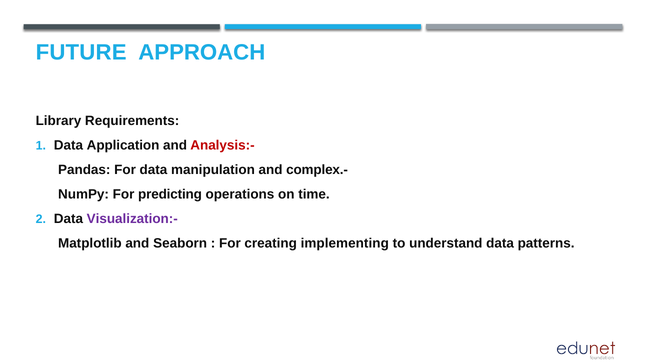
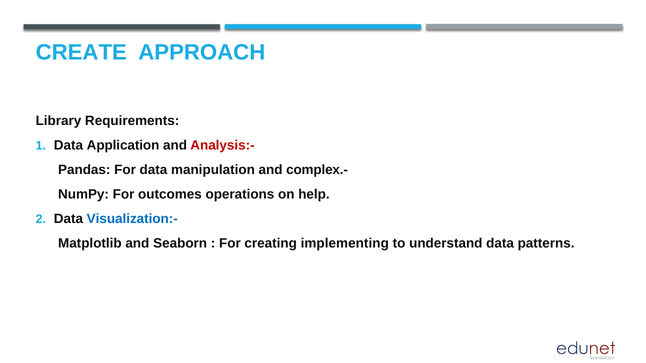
FUTURE: FUTURE -> CREATE (81, 52)
predicting: predicting -> outcomes (170, 195)
time: time -> help (314, 195)
Visualization:- colour: purple -> blue (132, 219)
